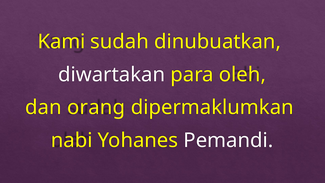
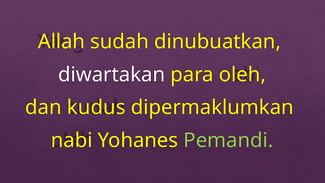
Kami: Kami -> Allah (61, 42)
orang: orang -> kudus (96, 107)
Pemandi colour: white -> light green (228, 140)
